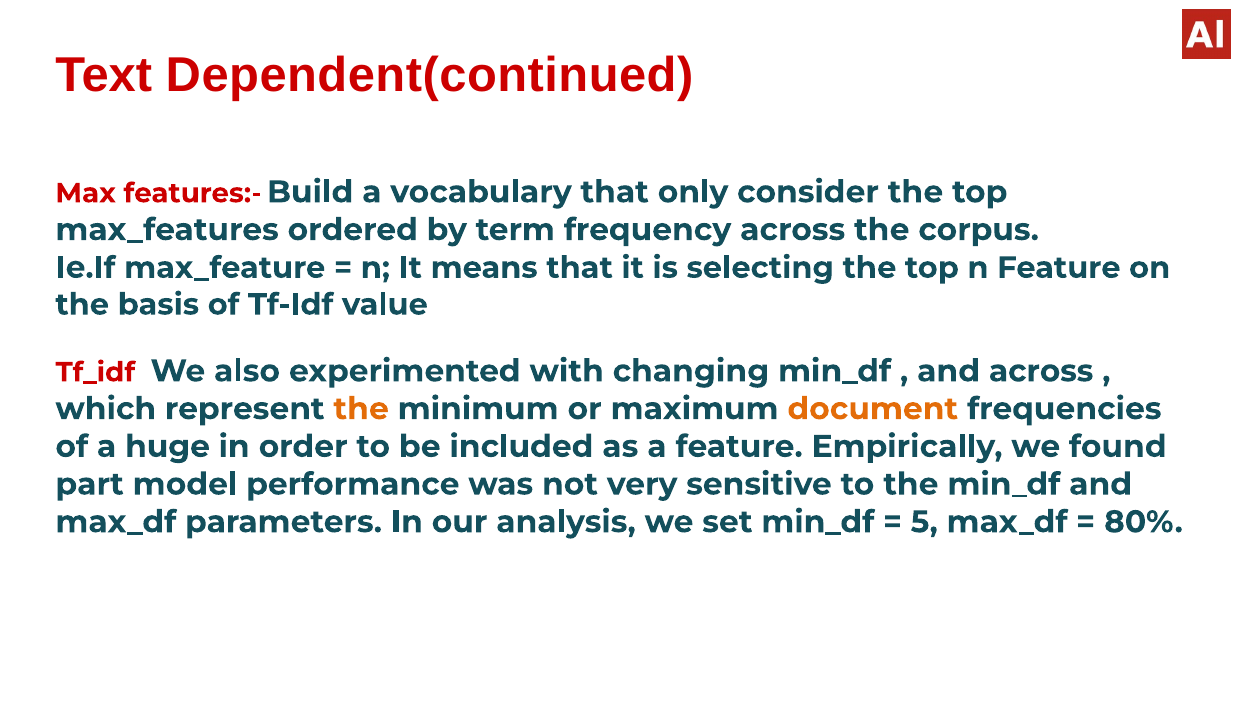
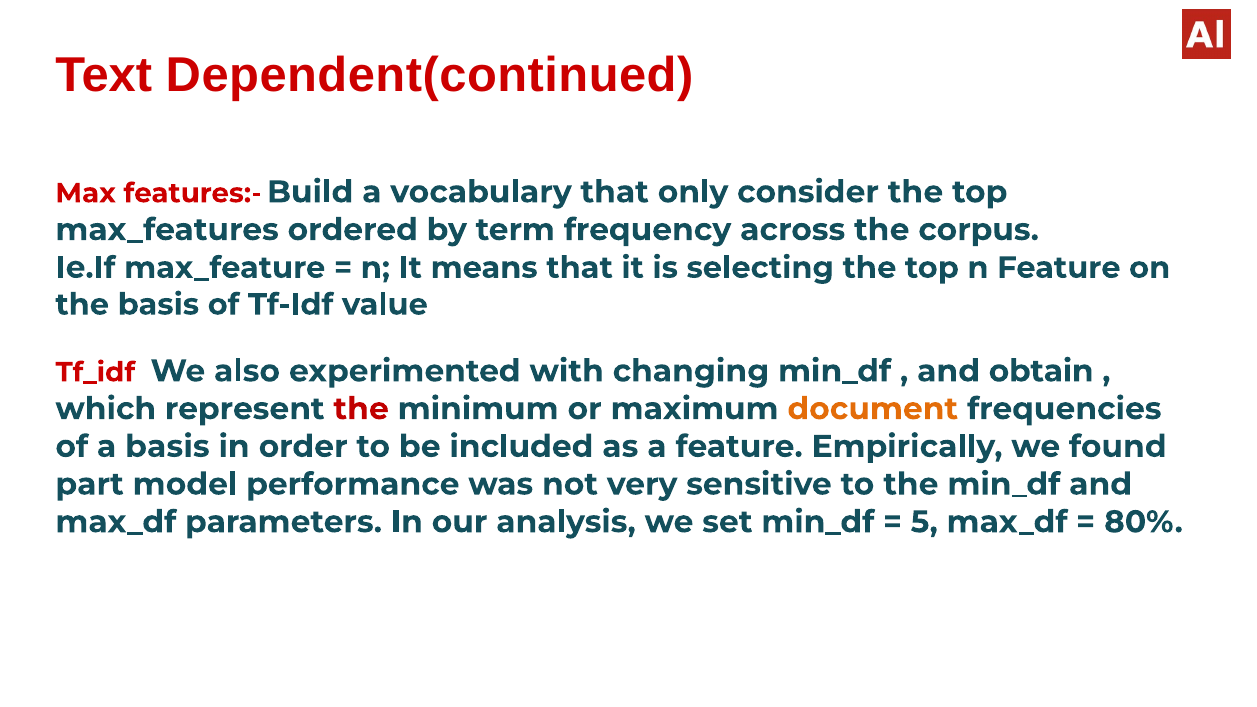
and across: across -> obtain (1041, 371)
the colour: orange -> red (361, 409)
a huge: huge -> basis (167, 447)
